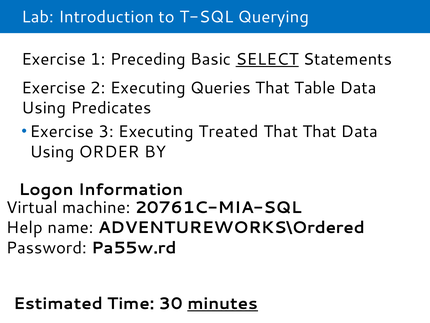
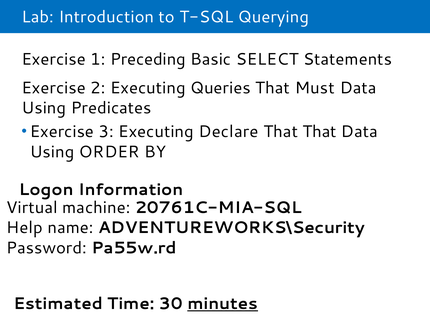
SELECT underline: present -> none (267, 59)
Table: Table -> Must (315, 88)
Treated: Treated -> Declare (229, 132)
ADVENTUREWORKS\Ordered: ADVENTUREWORKS\Ordered -> ADVENTUREWORKS\Security (231, 227)
